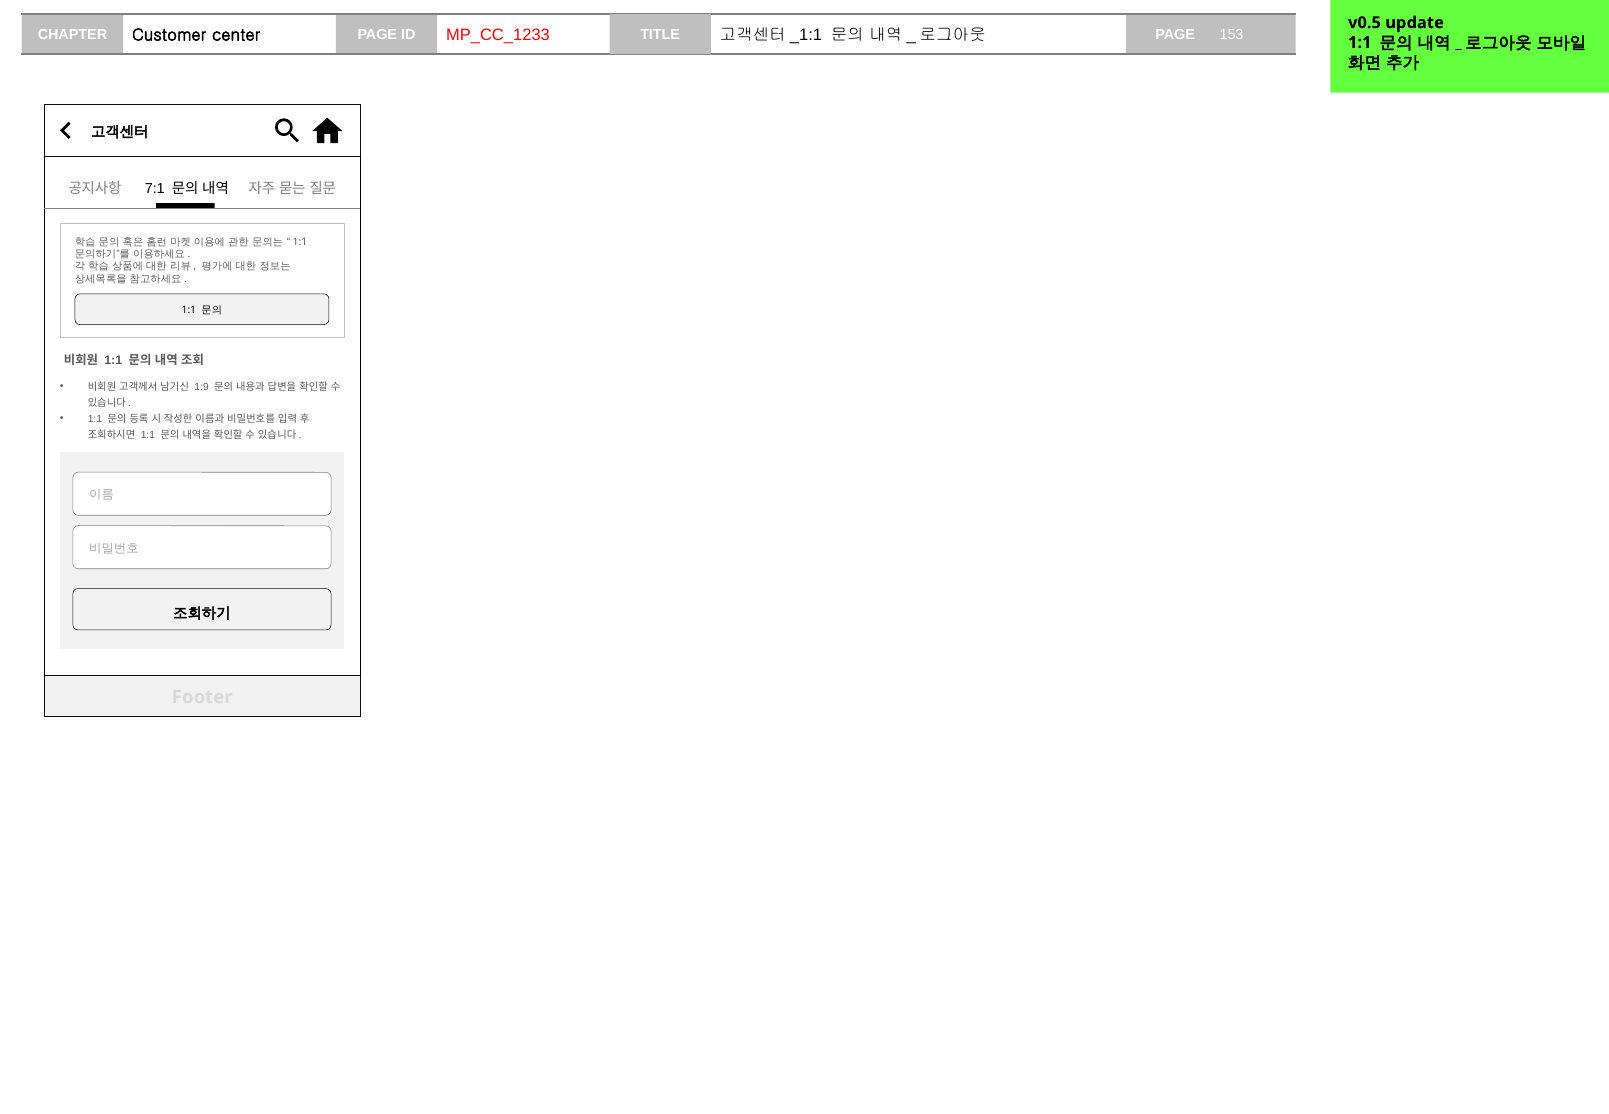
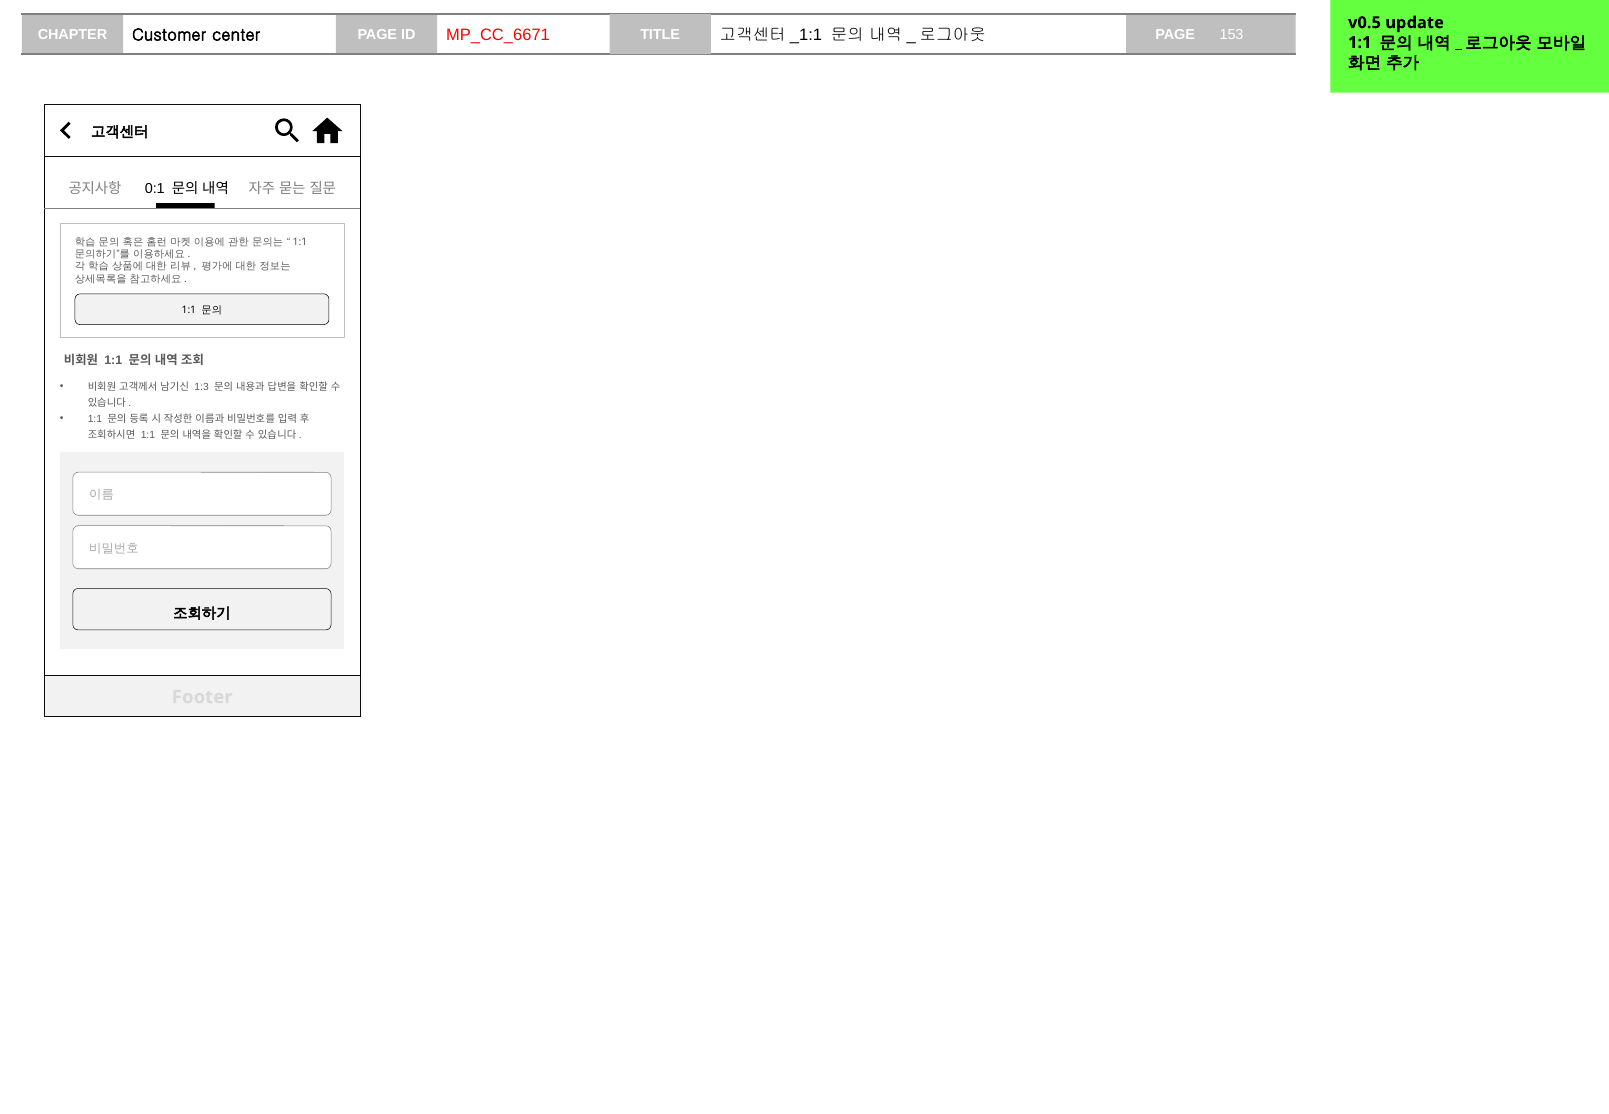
MP_CC_1233: MP_CC_1233 -> MP_CC_6671 (498, 35)
7:1: 7:1 -> 0:1 (155, 189)
1:9: 1:9 -> 1:3 (202, 387)
